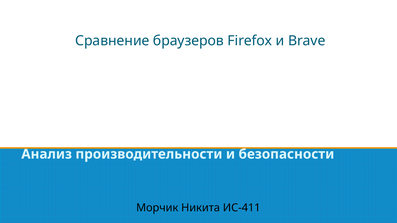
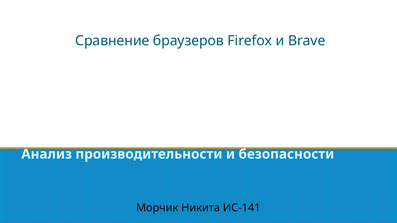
ИС-411: ИС-411 -> ИС-141 (242, 208)
